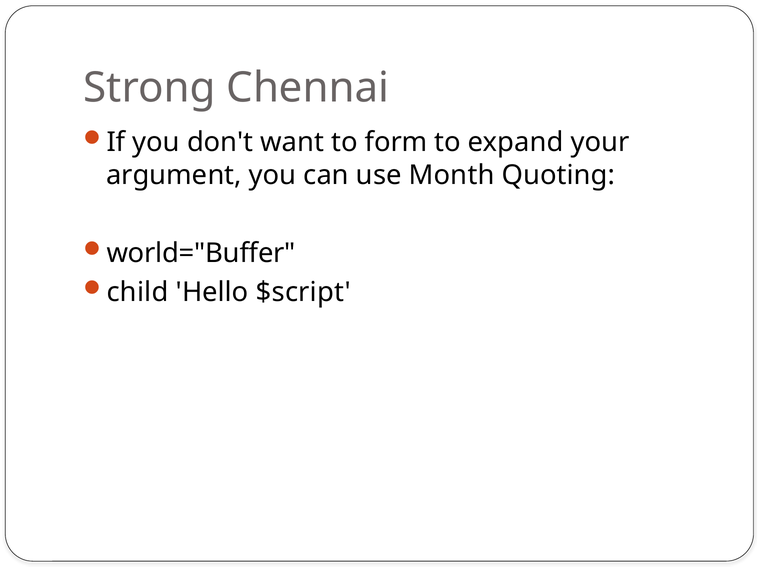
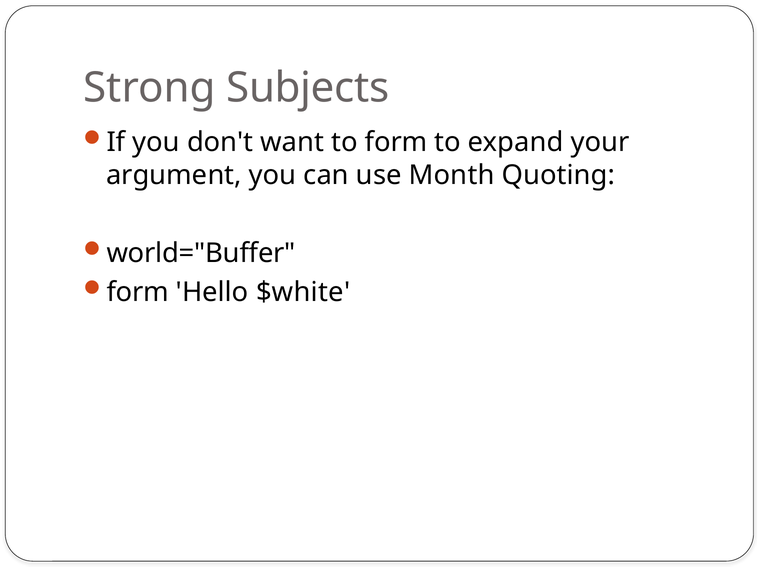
Chennai: Chennai -> Subjects (308, 88)
child: child -> form (138, 292)
$script: $script -> $white (303, 292)
